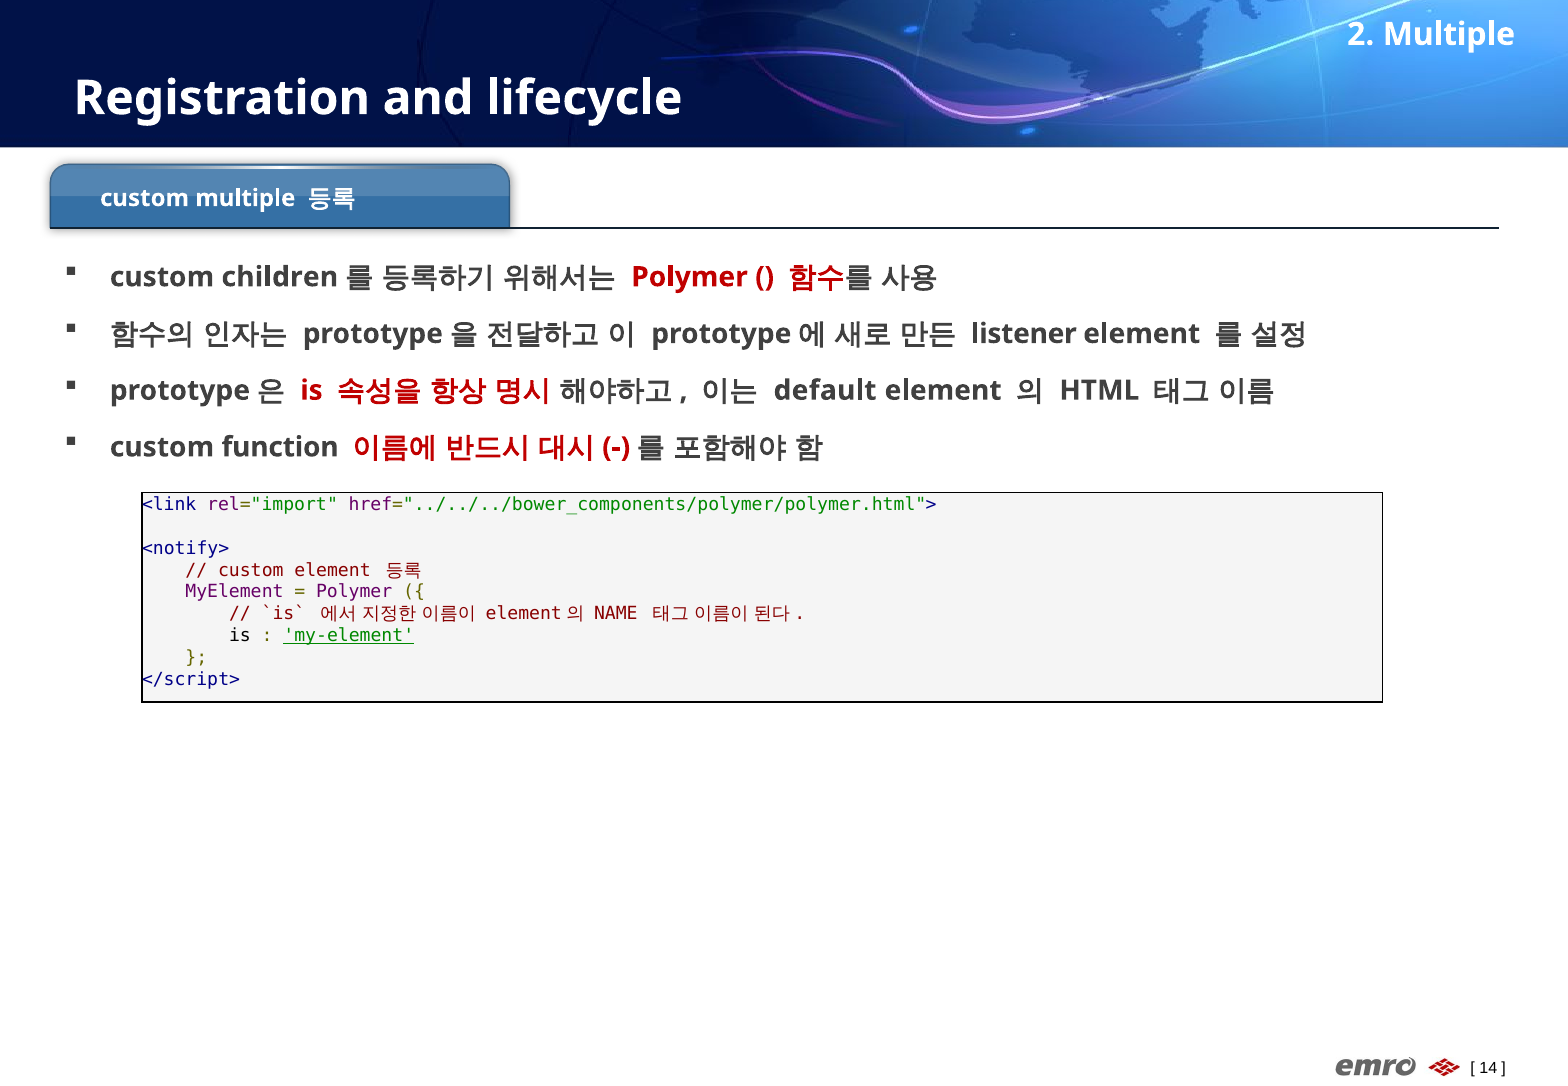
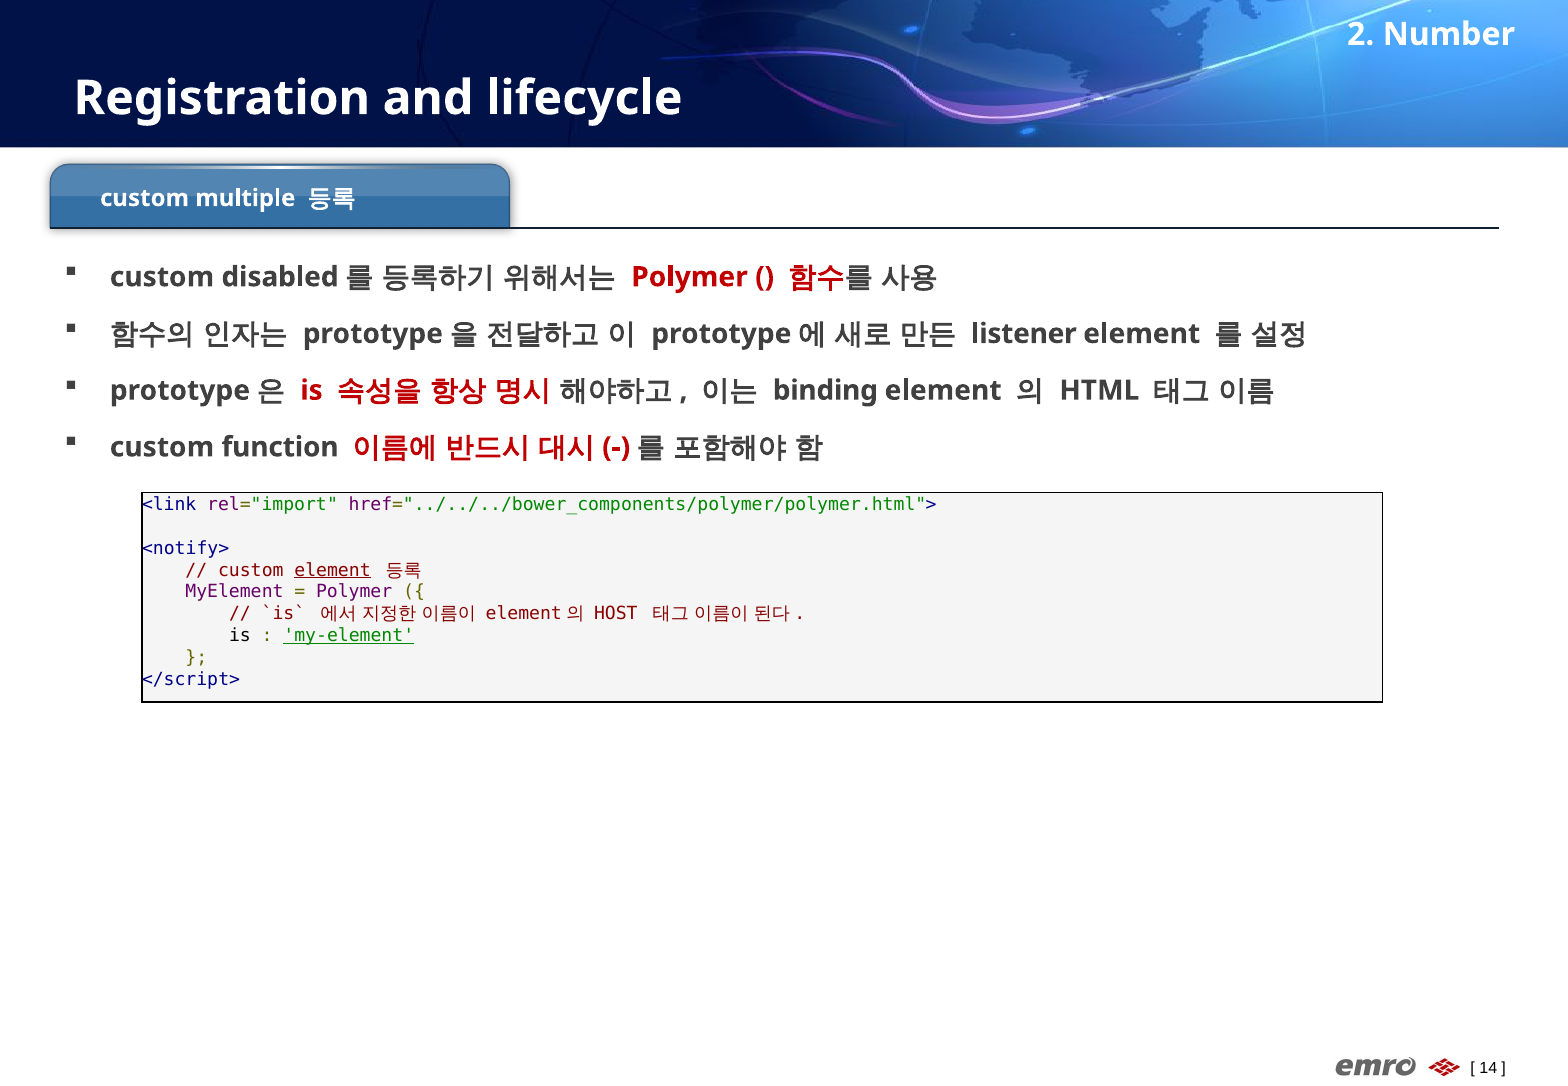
2 Multiple: Multiple -> Number (1449, 34)
children: children -> disabled (280, 277)
default: default -> binding (825, 390)
element underline: none -> present (333, 570)
NAME: NAME -> HOST (616, 613)
